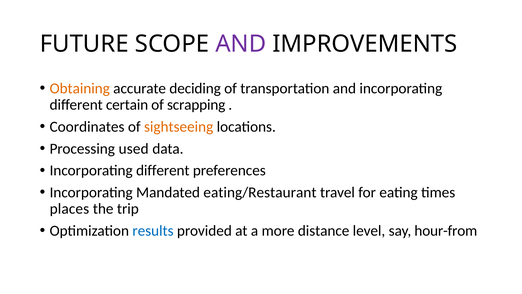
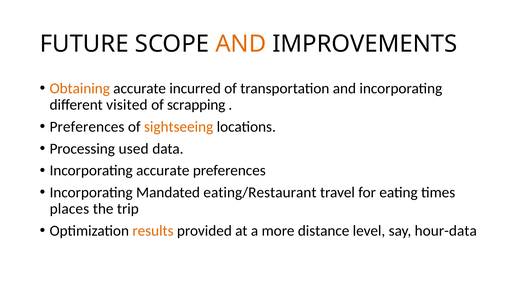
AND colour: purple -> orange (241, 44)
deciding: deciding -> incurred (195, 88)
certain: certain -> visited (127, 105)
Coordinates: Coordinates -> Preferences (87, 127)
different: different -> accurate (163, 170)
results colour: blue -> orange (153, 231)
hour-from: hour-from -> hour-data (446, 231)
